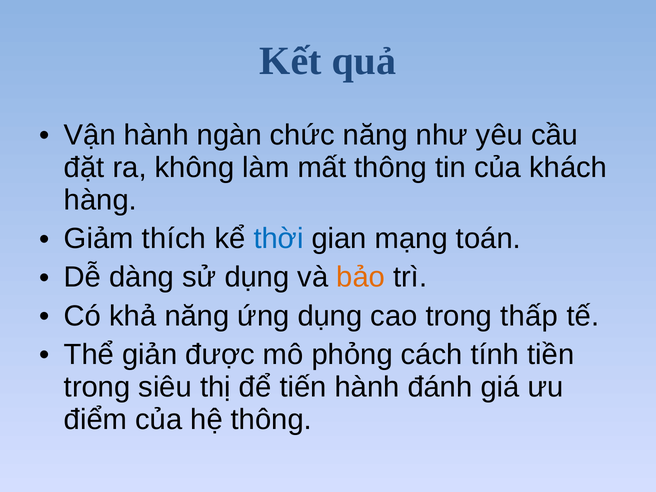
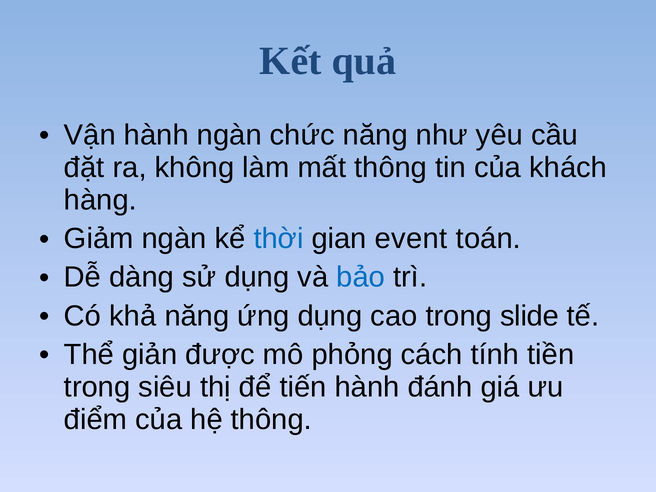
Giảm thích: thích -> ngàn (174, 239)
mạng: mạng -> event (411, 239)
bảo colour: orange -> blue (361, 277)
thấp: thấp -> slide (530, 316)
